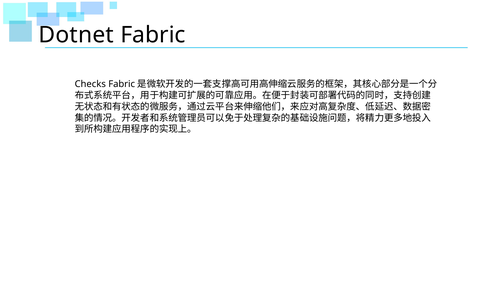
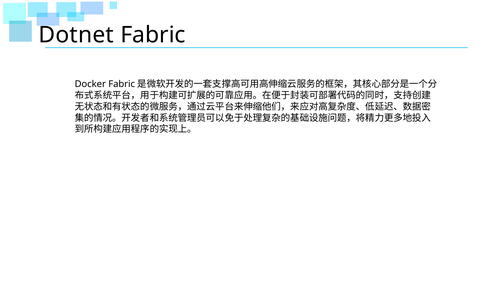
Checks: Checks -> Docker (90, 84)
